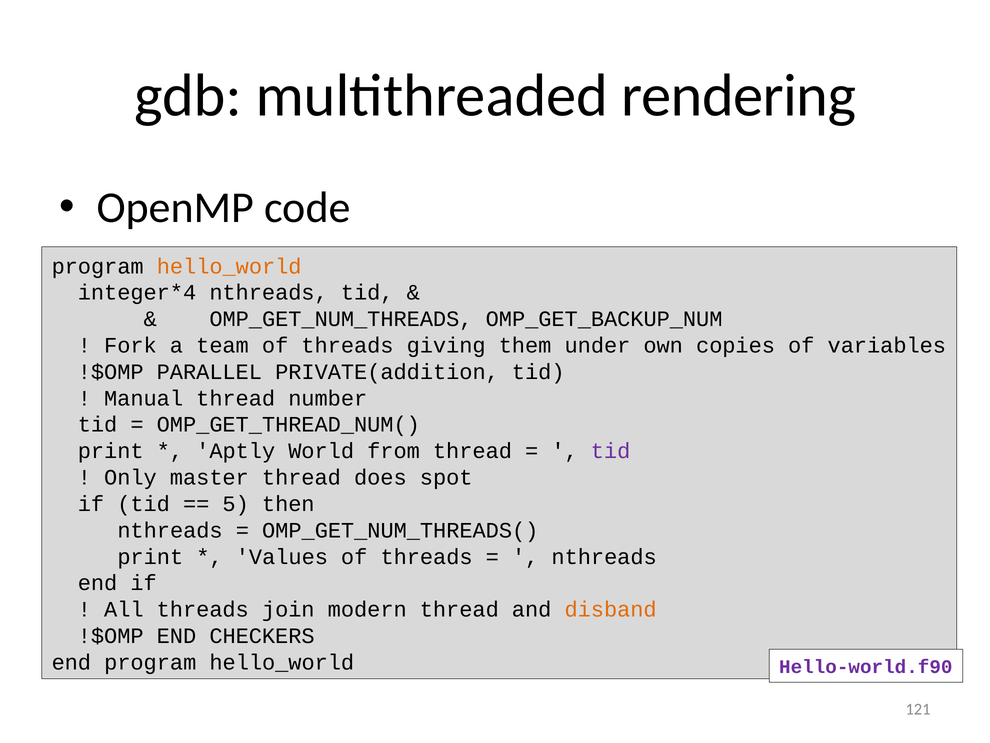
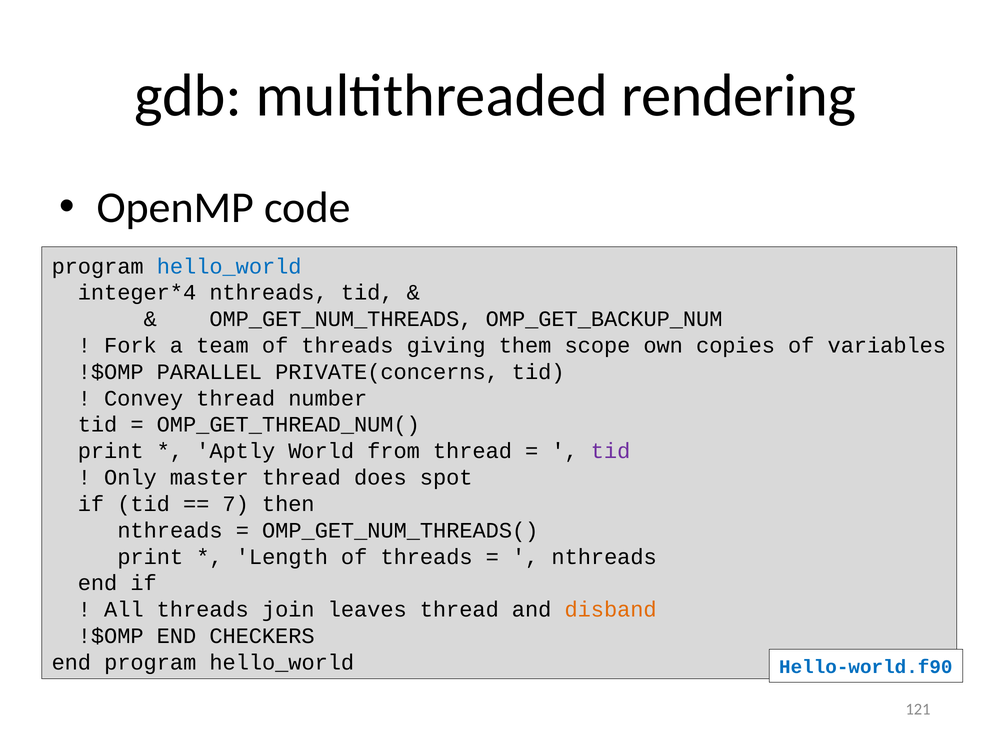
hello_world colour: orange -> blue (229, 266)
under: under -> scope (597, 345)
PRIVATE(addition: PRIVATE(addition -> PRIVATE(concerns (387, 372)
Manual: Manual -> Convey (144, 398)
5: 5 -> 7 (236, 504)
Values: Values -> Length (282, 556)
modern: modern -> leaves (367, 609)
Hello-world.f90 colour: purple -> blue (866, 667)
